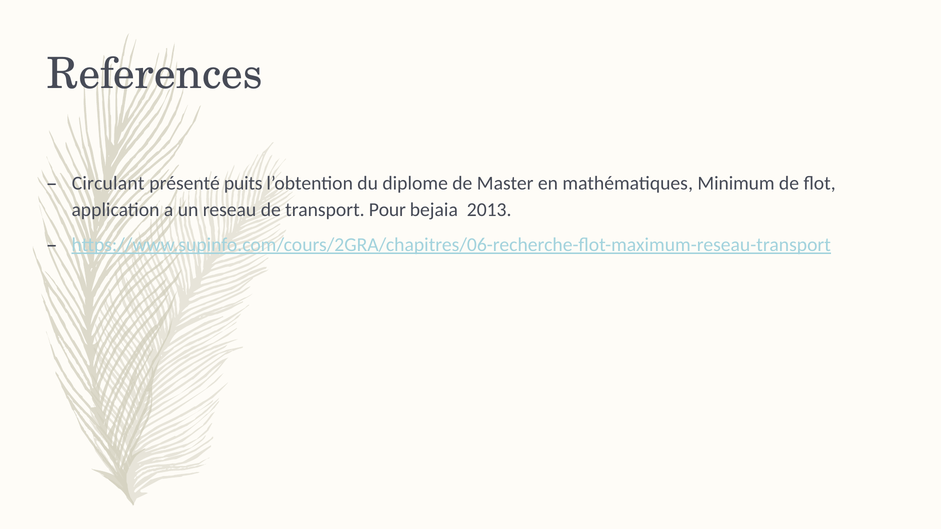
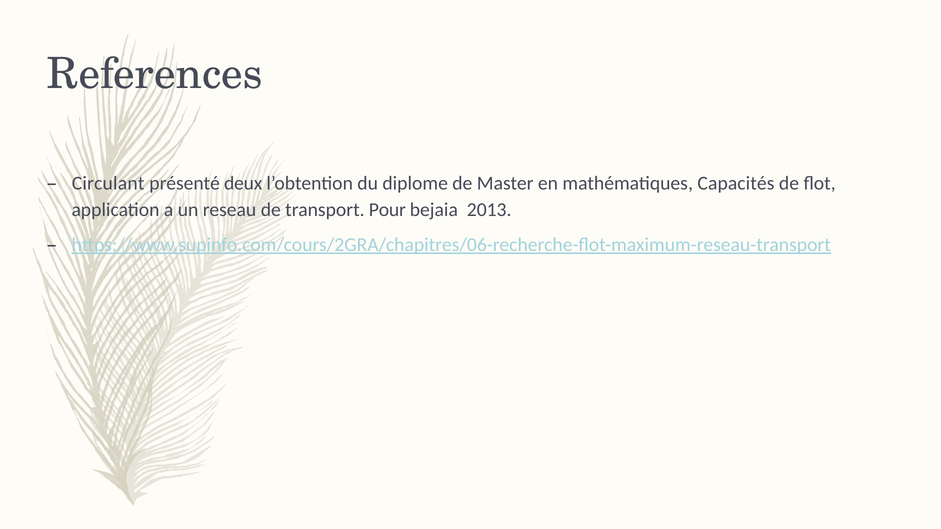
puits: puits -> deux (243, 184)
Minimum: Minimum -> Capacités (736, 184)
